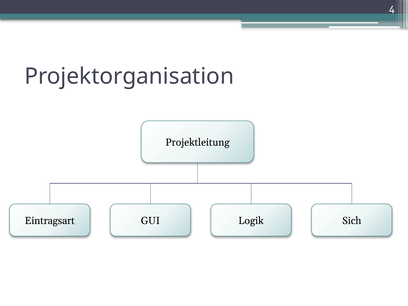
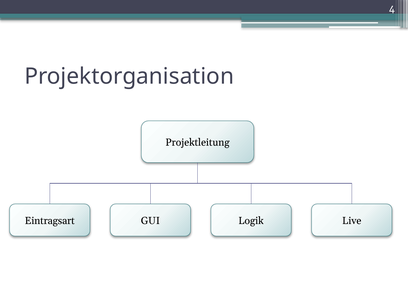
Sich: Sich -> Live (352, 221)
